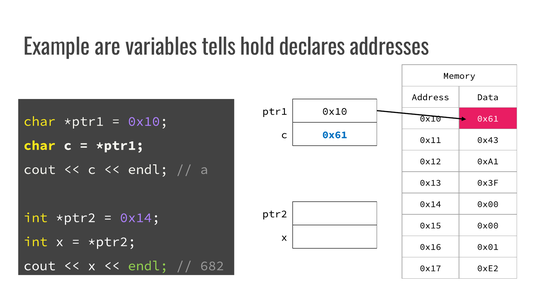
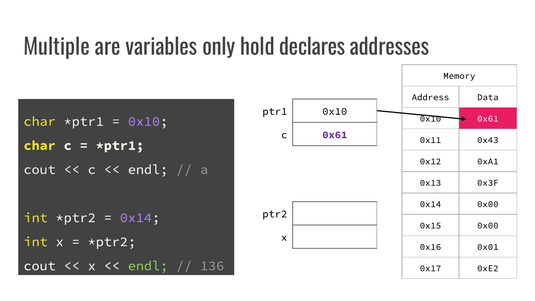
Example: Example -> Multiple (57, 48)
tells: tells -> only (219, 48)
0x61 colour: blue -> purple (335, 135)
682: 682 -> 136 (212, 266)
